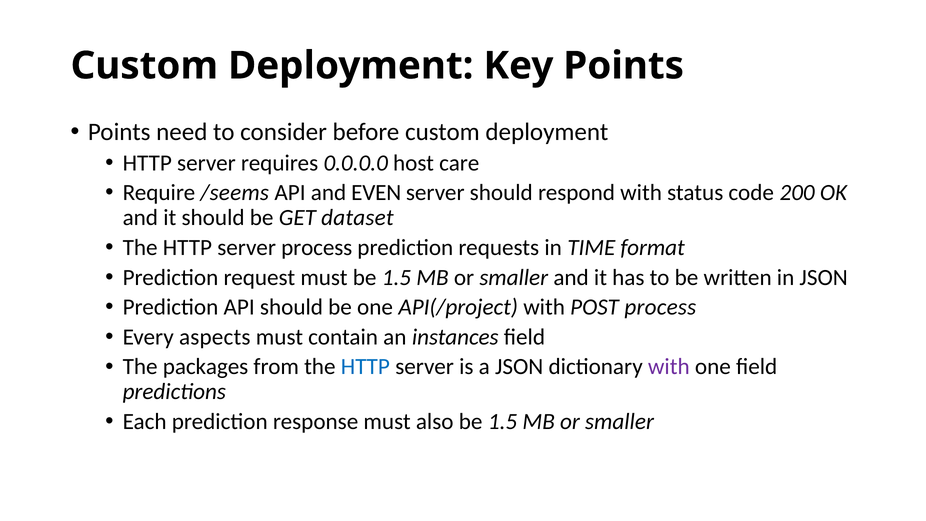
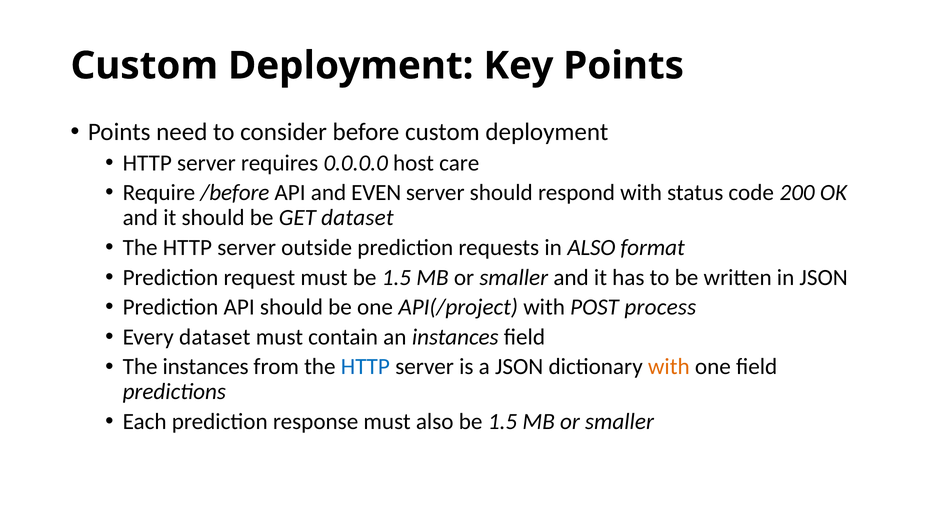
/seems: /seems -> /before (235, 193)
server process: process -> outside (317, 247)
in TIME: TIME -> ALSO (591, 247)
Every aspects: aspects -> dataset (215, 337)
The packages: packages -> instances (206, 367)
with colour: purple -> orange (669, 367)
